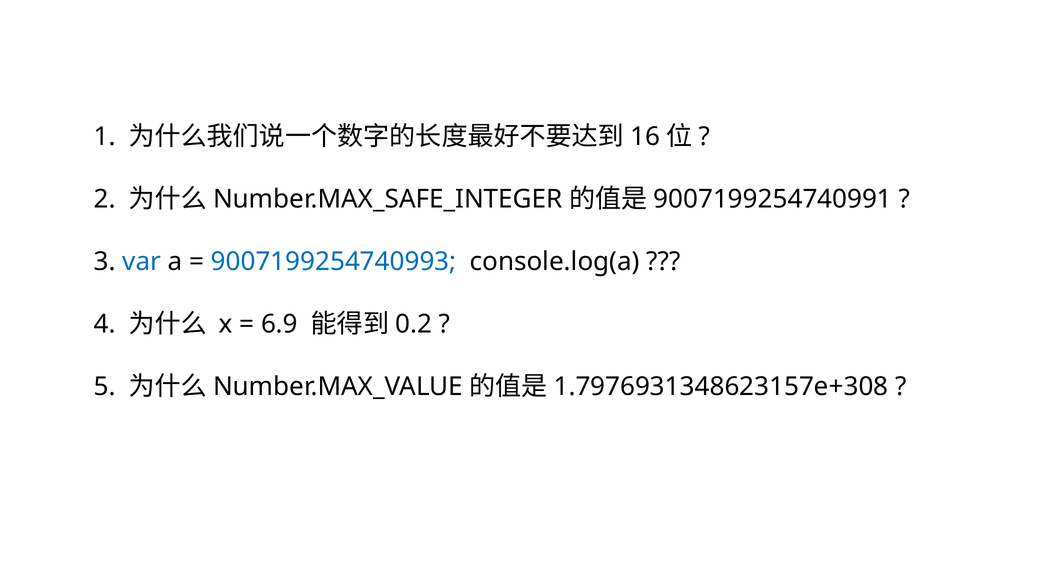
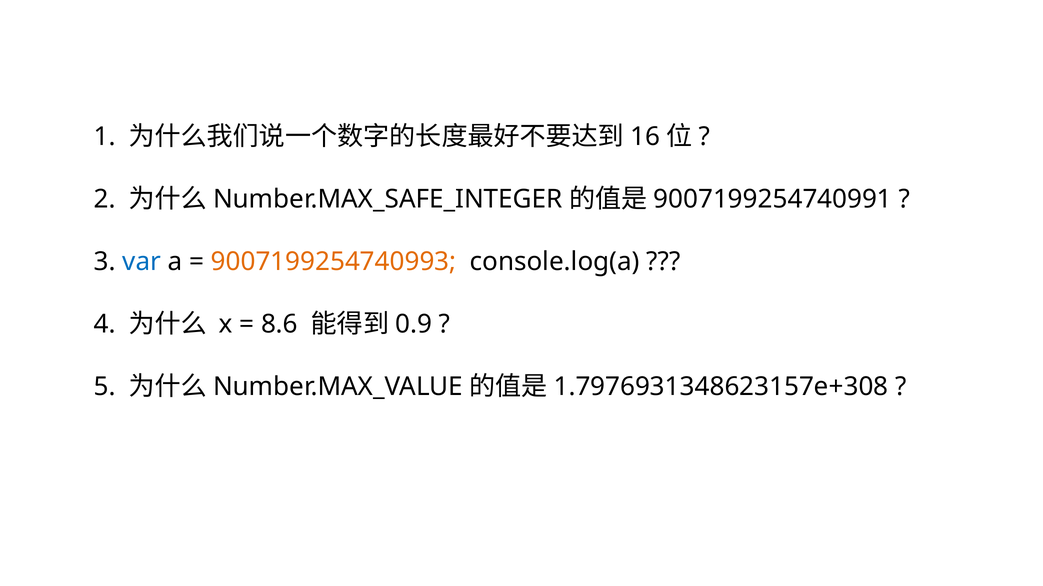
9007199254740993 colour: blue -> orange (334, 262)
6.9: 6.9 -> 8.6 (279, 324)
0.2: 0.2 -> 0.9 (414, 324)
